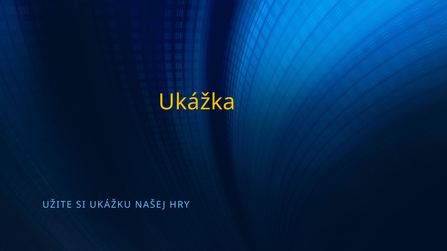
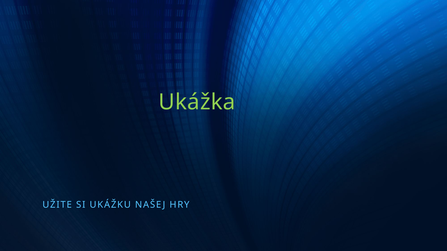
Ukážka colour: yellow -> light green (197, 102)
